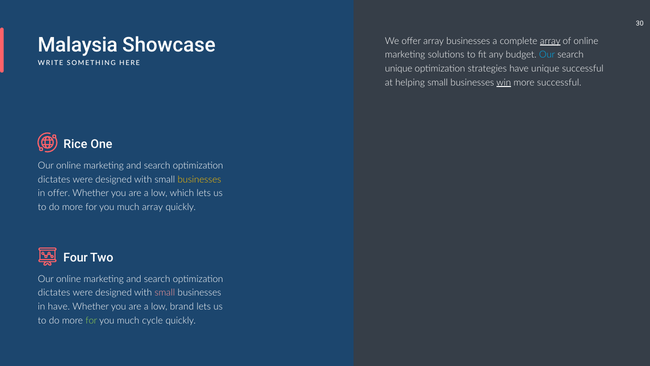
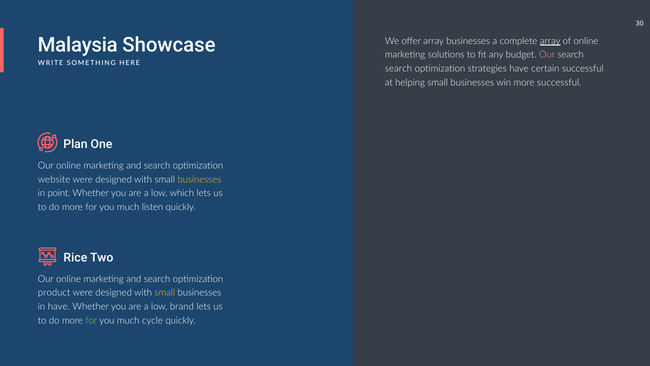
Our colour: light blue -> pink (547, 55)
unique: unique -> search (399, 69)
have unique: unique -> certain (545, 69)
win underline: present -> none (504, 82)
Rice: Rice -> Plan (75, 144)
dictates: dictates -> website (54, 179)
in offer: offer -> point (59, 193)
much array: array -> listen (153, 207)
Four: Four -> Rice (75, 258)
dictates: dictates -> product (54, 293)
small colour: pink -> yellow (165, 293)
